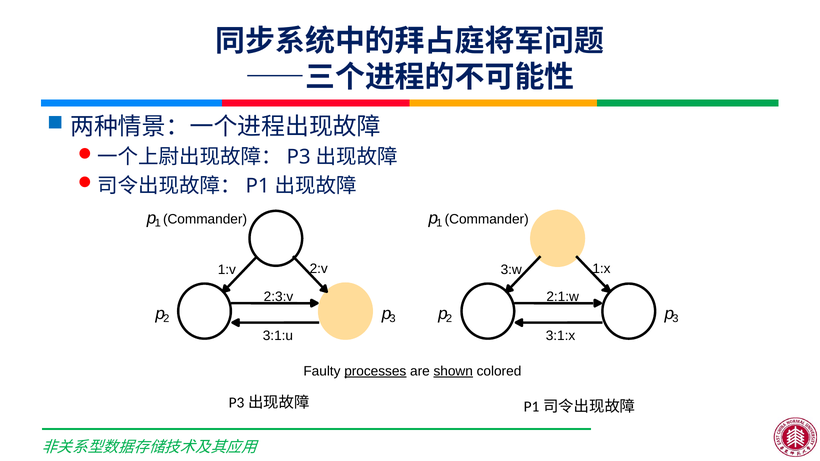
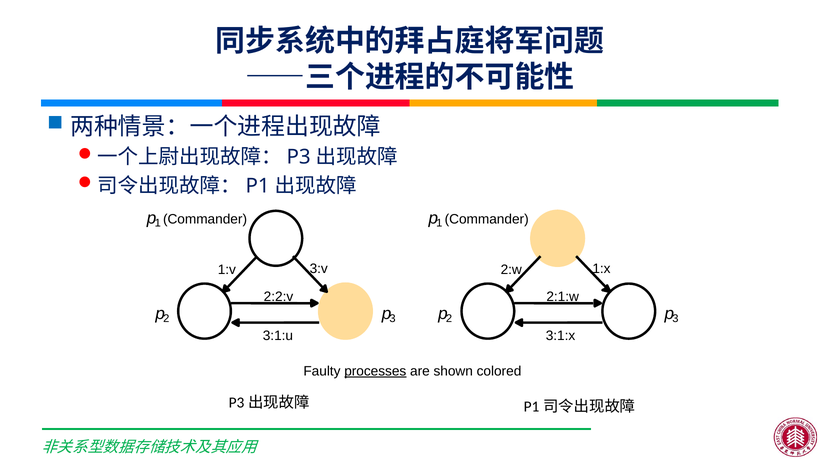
2:v: 2:v -> 3:v (319, 269)
3:w: 3:w -> 2:w (511, 270)
2:3:v: 2:3:v -> 2:2:v (278, 297)
shown underline: present -> none (453, 371)
